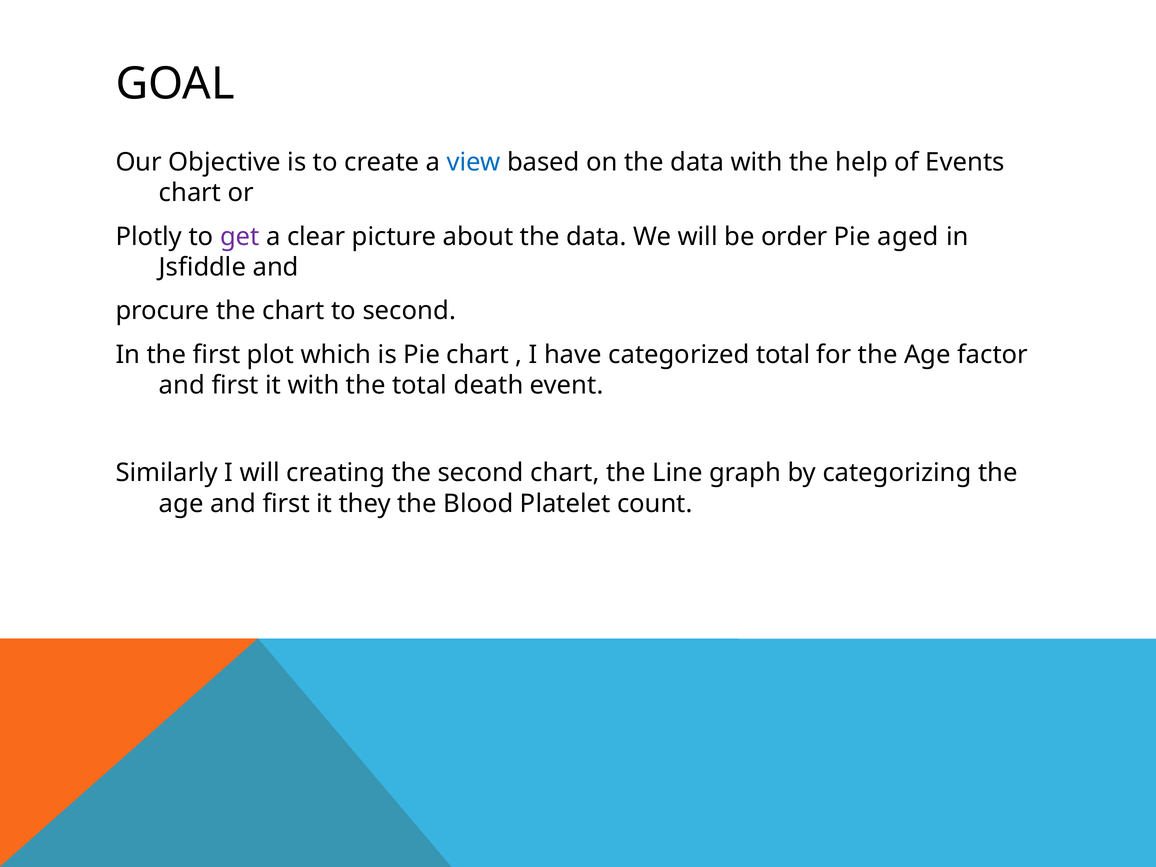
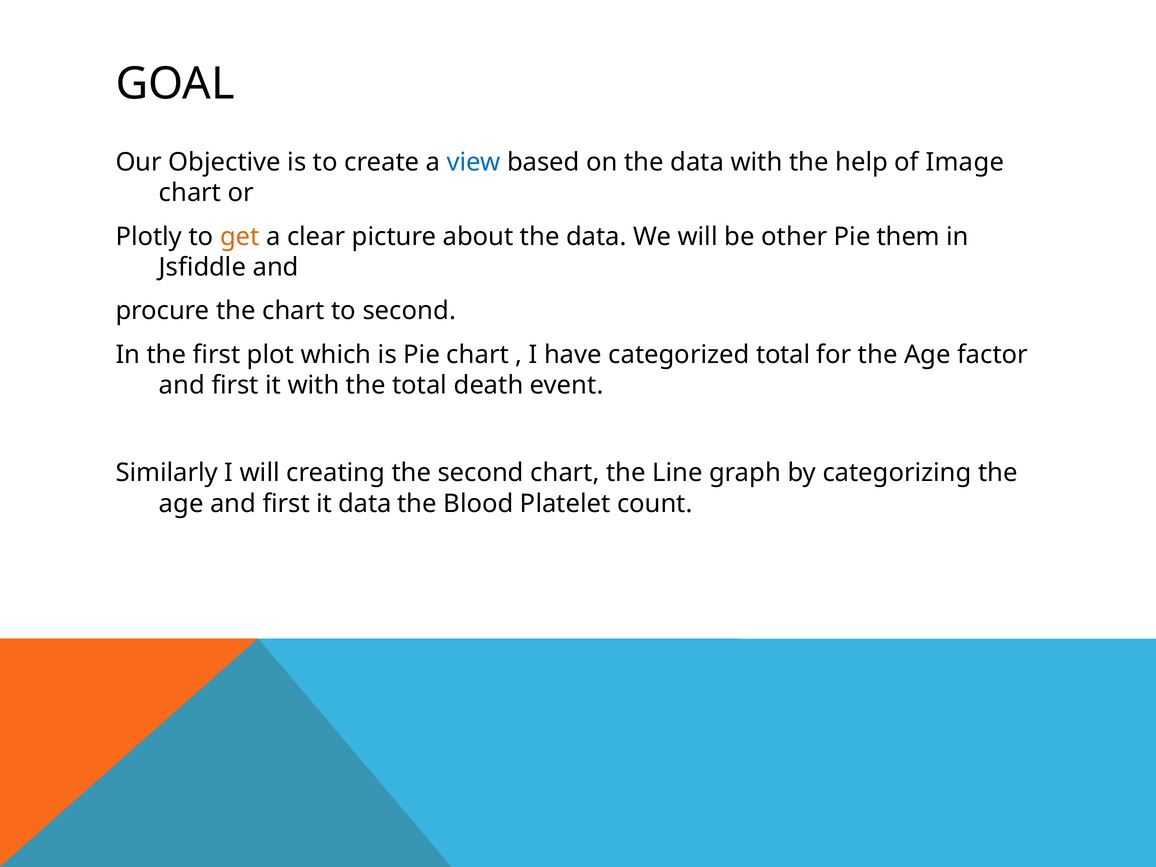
Events: Events -> Image (965, 162)
get colour: purple -> orange (240, 237)
order: order -> other (794, 237)
aged: aged -> them (908, 237)
it they: they -> data (365, 504)
